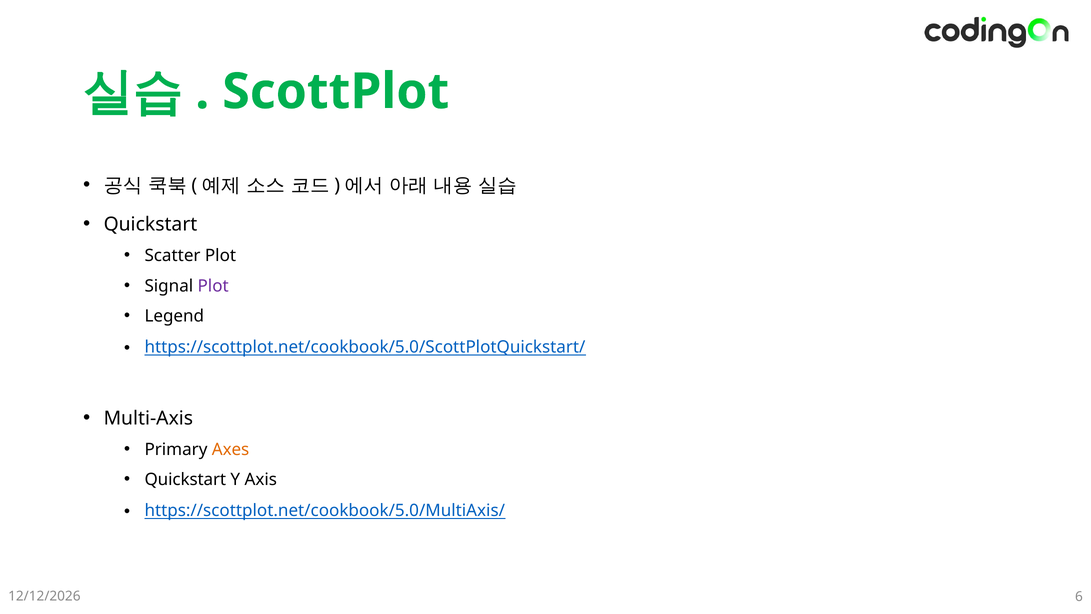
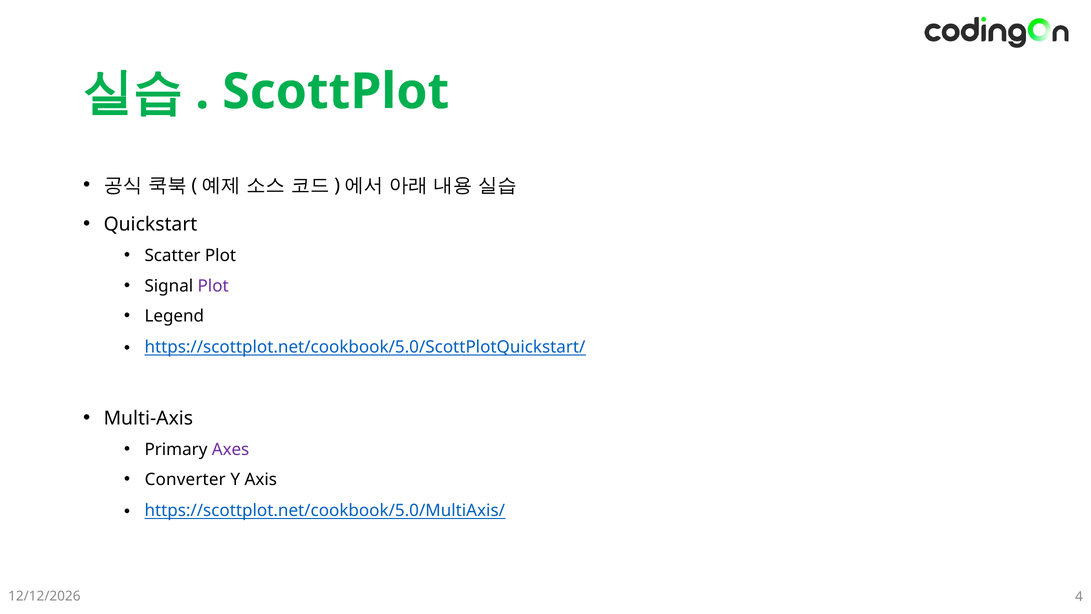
Axes colour: orange -> purple (231, 449)
Quickstart: Quickstart -> Converter (185, 480)
6: 6 -> 4 (1079, 596)
